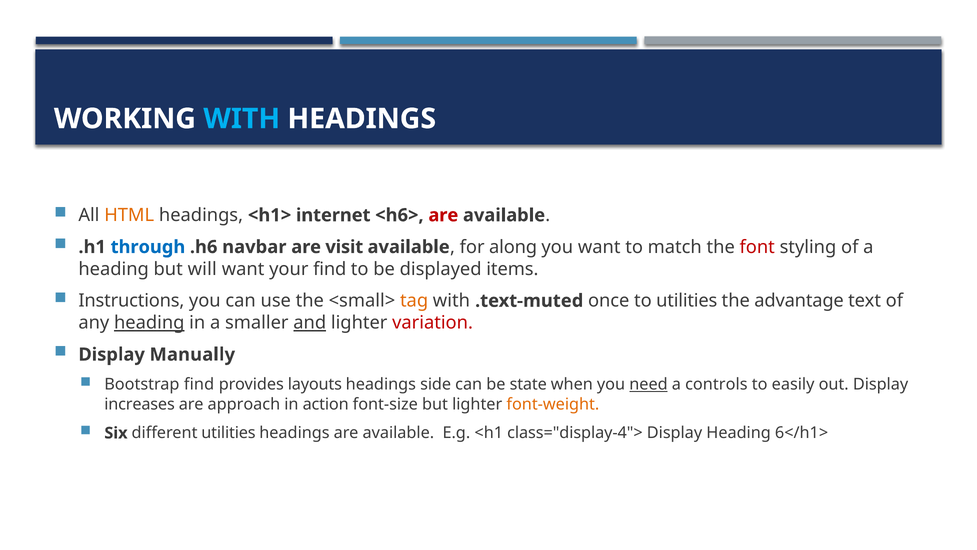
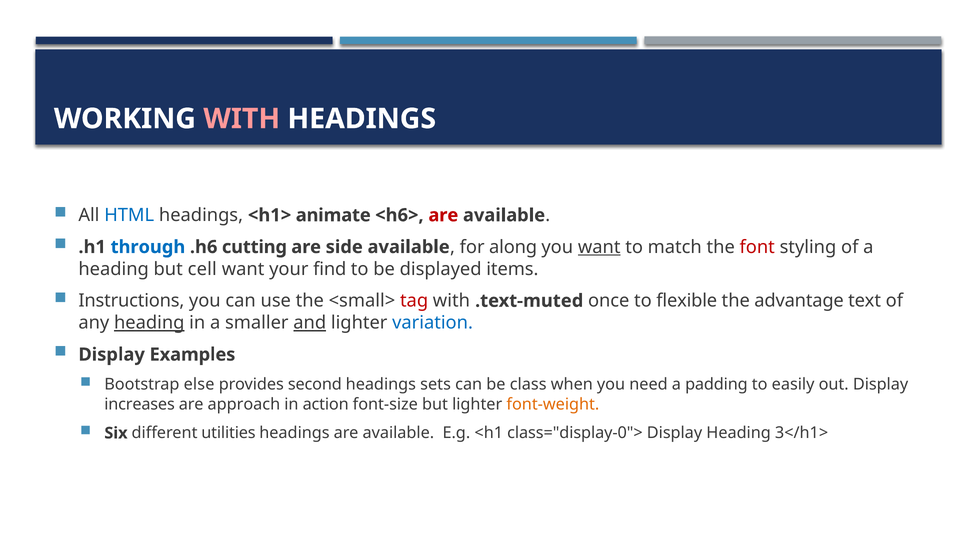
WITH colour: light blue -> pink (242, 119)
HTML colour: orange -> blue (129, 215)
internet: internet -> animate (333, 215)
navbar: navbar -> cutting (254, 247)
visit: visit -> side (344, 247)
want underline: none -> present (599, 247)
will: will -> cell (202, 269)
tag colour: orange -> red (414, 301)
to utilities: utilities -> flexible (687, 301)
variation colour: red -> blue (433, 323)
Manually: Manually -> Examples (192, 354)
Bootstrap find: find -> else (199, 384)
layouts: layouts -> second (315, 384)
side: side -> sets (436, 384)
state: state -> class (528, 384)
need underline: present -> none (648, 384)
controls: controls -> padding (716, 384)
class="display-4">: class="display-4"> -> class="display-0"> (575, 433)
6</h1>: 6</h1> -> 3</h1> (802, 433)
